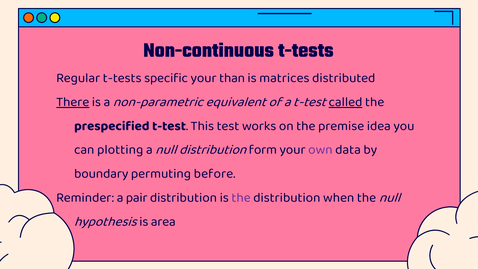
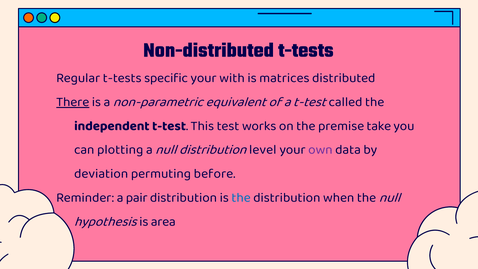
Non-continuous: Non-continuous -> Non-distributed (209, 50)
than: than -> with (232, 78)
called underline: present -> none (346, 102)
prespecified: prespecified -> independent (112, 126)
idea: idea -> take (379, 126)
form: form -> level (263, 150)
boundary: boundary -> deviation (101, 173)
the colour: purple -> blue (241, 197)
